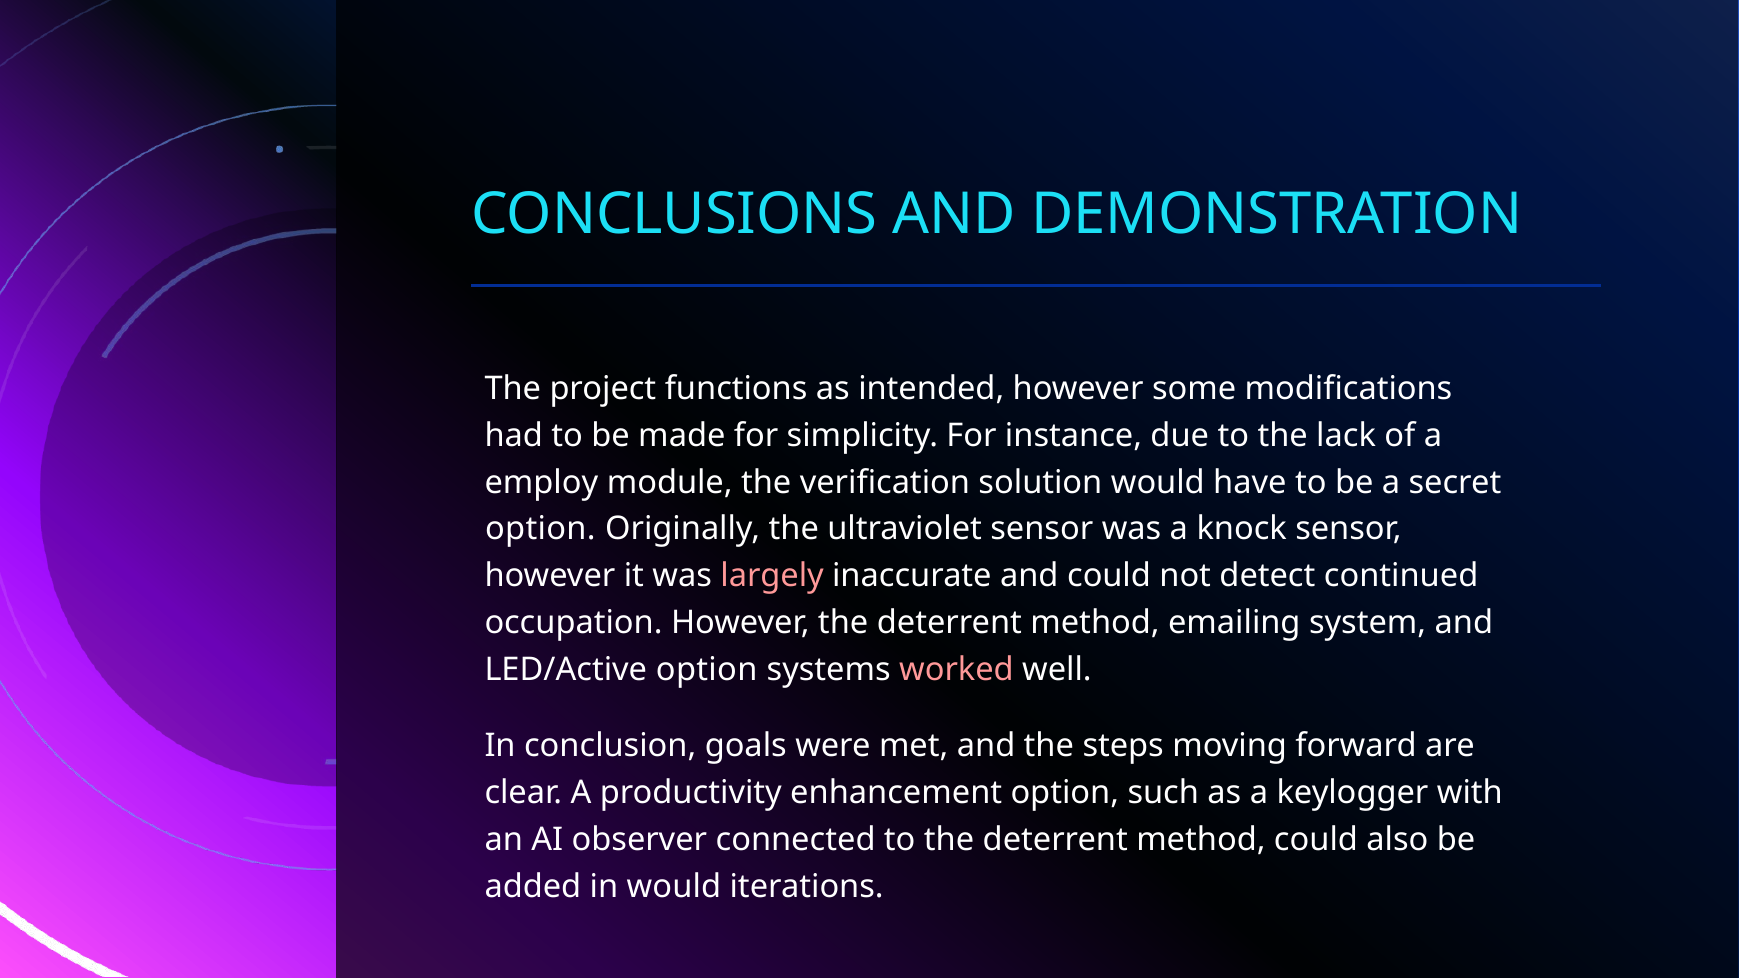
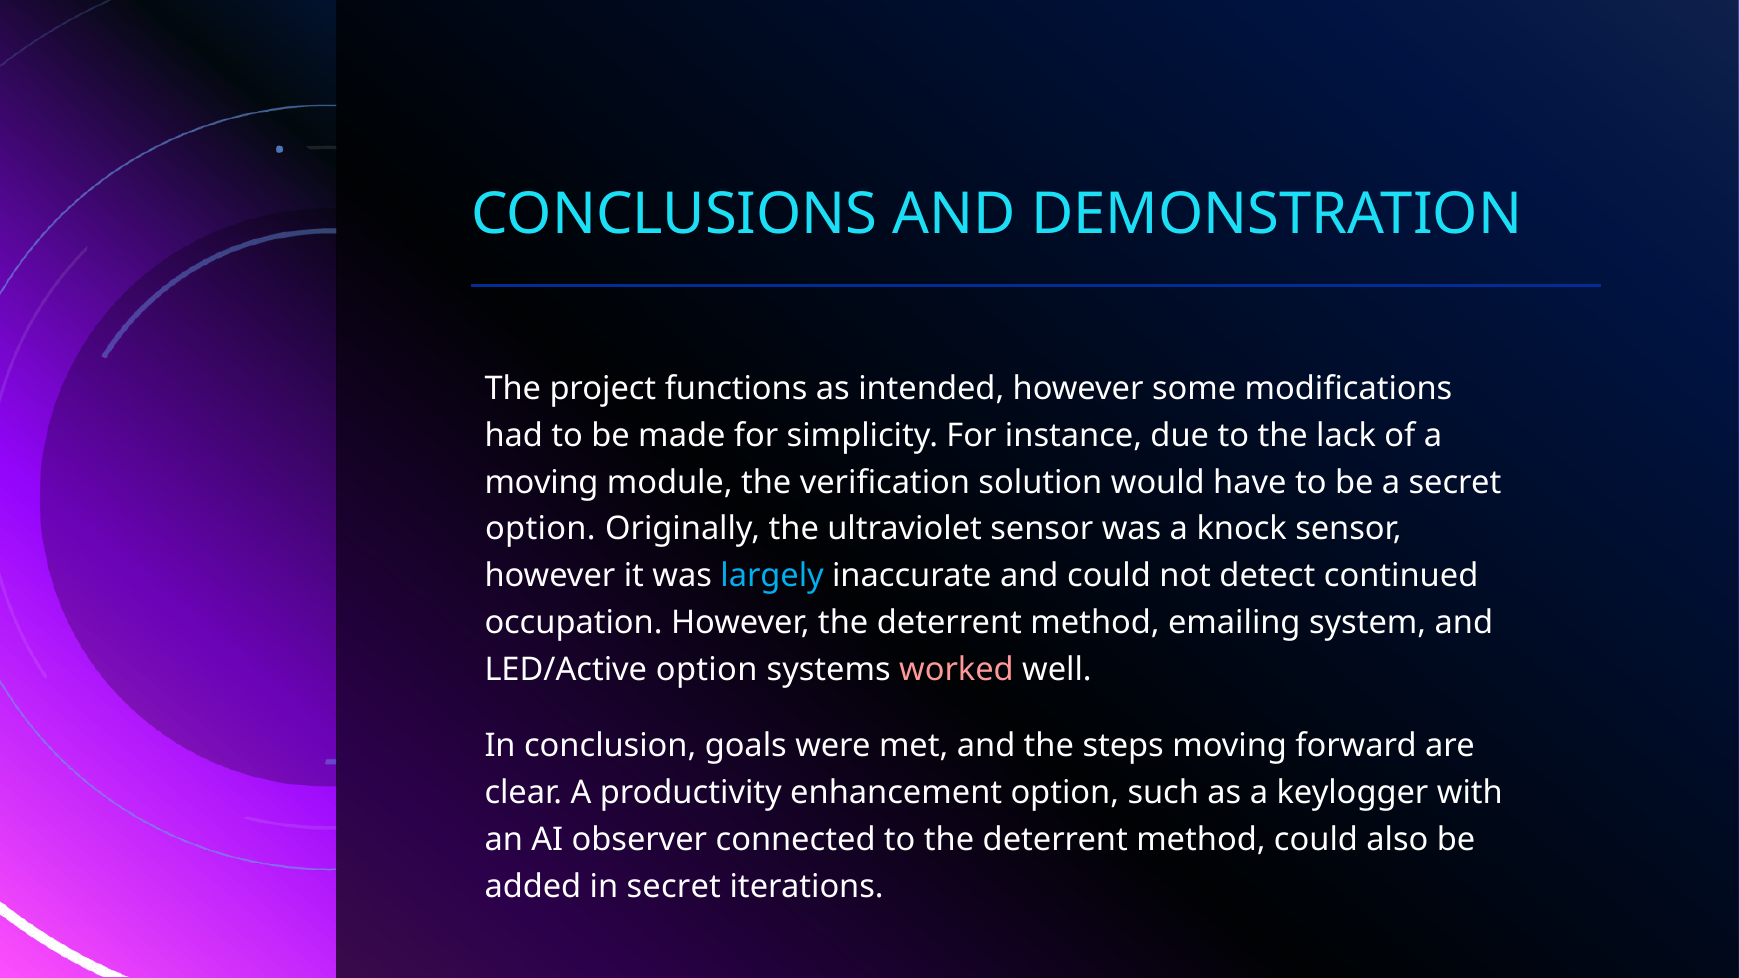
employ: employ -> moving (541, 482)
largely colour: pink -> light blue (772, 576)
in would: would -> secret (674, 887)
